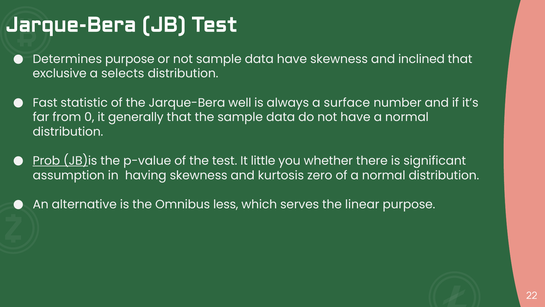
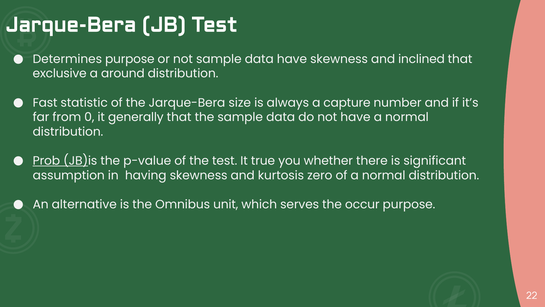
selects: selects -> around (123, 74)
well: well -> size (240, 103)
surface: surface -> capture (347, 103)
little: little -> true (263, 161)
less: less -> unit (226, 204)
linear: linear -> occur (362, 204)
